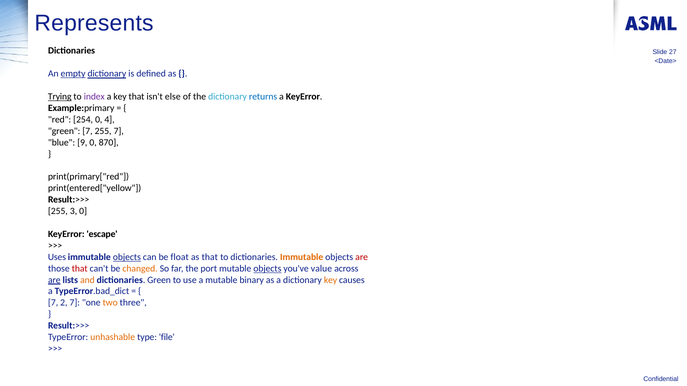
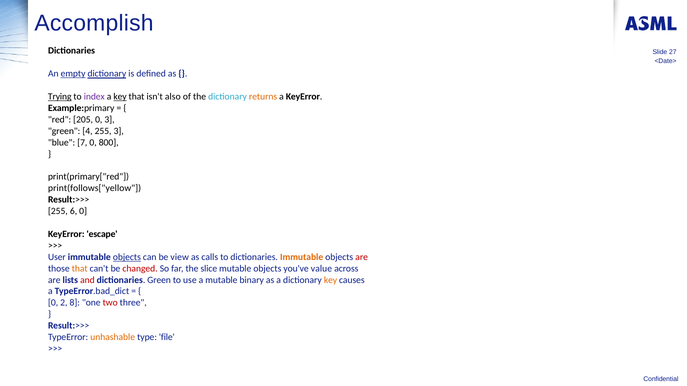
Represents: Represents -> Accomplish (94, 23)
key underline: none -> present (120, 97)
else: else -> also (173, 97)
returns colour: blue -> orange (263, 97)
254: 254 -> 205 (83, 120)
0 4: 4 -> 3 (109, 120)
green 7: 7 -> 4 (87, 131)
255 7: 7 -> 3 (119, 131)
9: 9 -> 7 (82, 143)
870: 870 -> 800 (109, 143)
print(entered["yellow: print(entered["yellow -> print(follows["yellow (95, 188)
3: 3 -> 6 (74, 211)
Uses: Uses -> User (57, 257)
float: float -> view (180, 257)
as that: that -> calls (210, 257)
that colour: red -> orange (80, 269)
changed colour: orange -> red (140, 269)
port: port -> slice (209, 269)
objects underline: present -> none (267, 269)
are underline: present -> none (54, 280)
and colour: orange -> red (87, 280)
7: 7 -> 0 (53, 303)
2 7: 7 -> 8 (75, 303)
two colour: orange -> red (110, 303)
